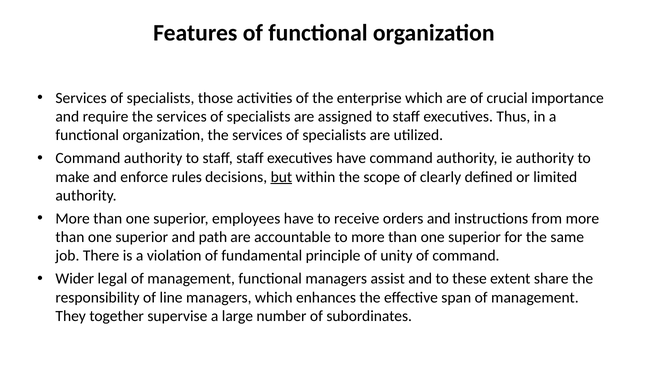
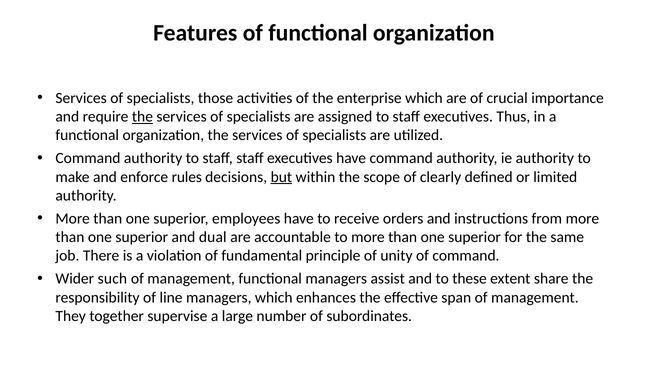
the underline: none -> present (142, 116)
path: path -> dual (213, 237)
legal: legal -> such (112, 278)
